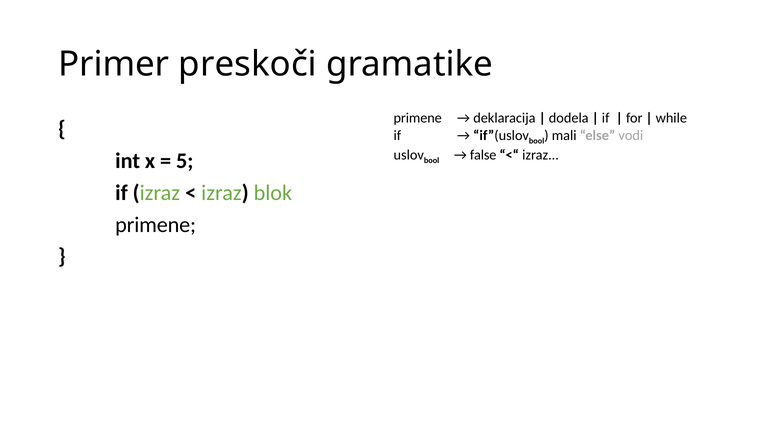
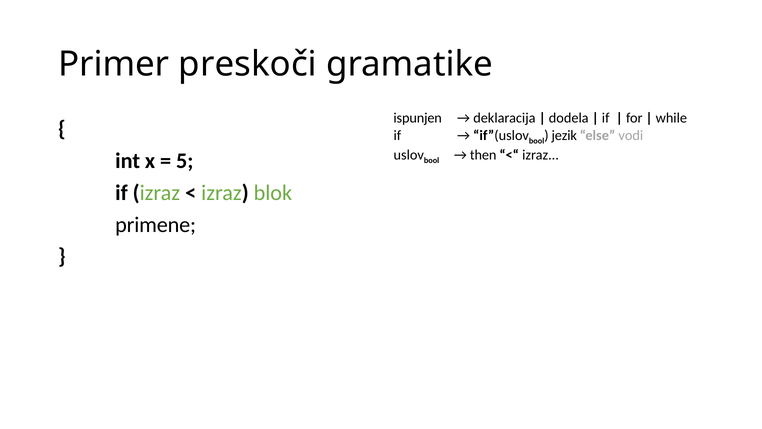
primene: primene -> ispunjen (418, 118)
mali: mali -> jezik (564, 135)
false: false -> then (483, 155)
